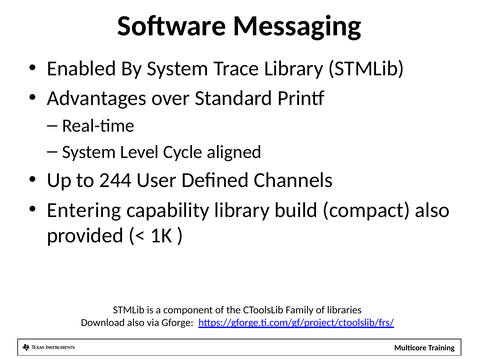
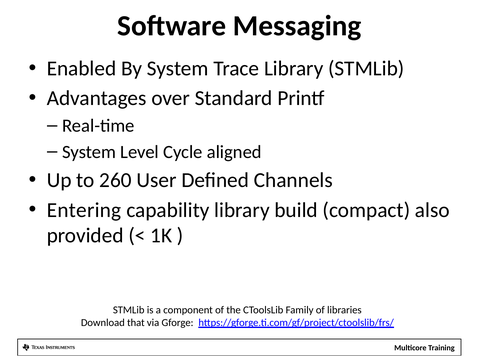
244: 244 -> 260 (115, 180)
Download also: also -> that (136, 323)
